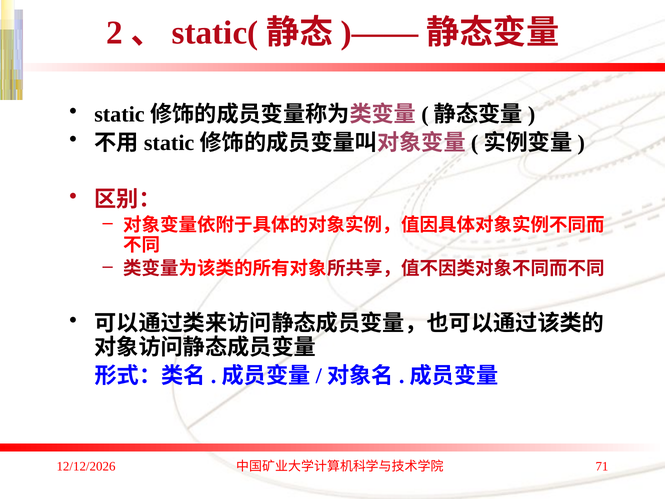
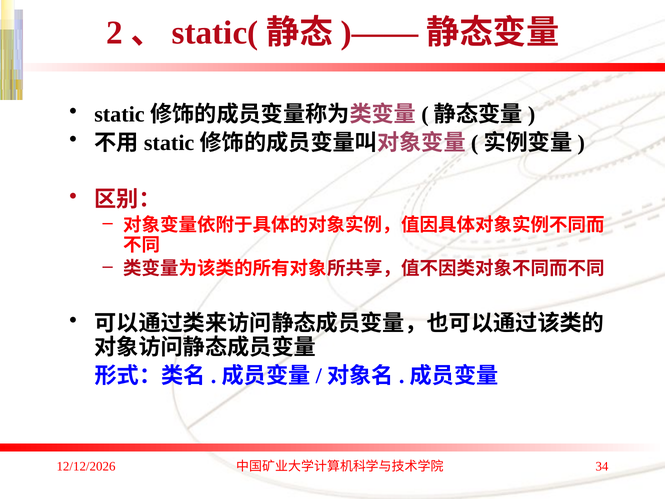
71: 71 -> 34 (602, 466)
